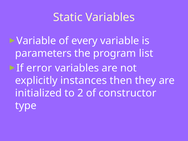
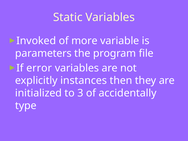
Variable: Variable -> Invoked (36, 41)
every: every -> more (84, 41)
list: list -> file (146, 53)
2: 2 -> 3 (80, 93)
constructor: constructor -> accidentally (128, 93)
